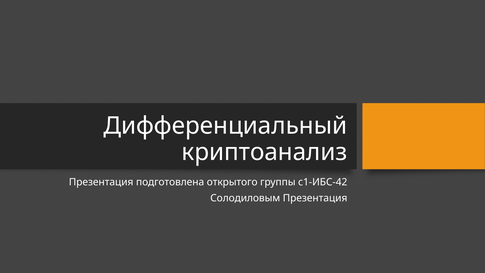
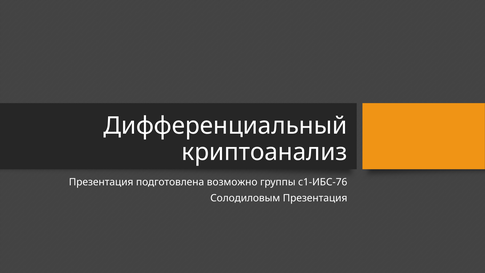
открытого: открытого -> возможно (232, 182)
с1-ИБС-42: с1-ИБС-42 -> с1-ИБС-76 (323, 182)
